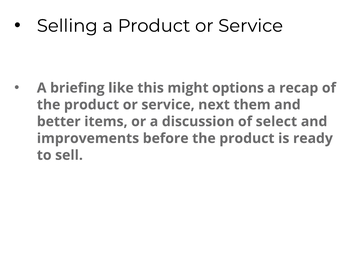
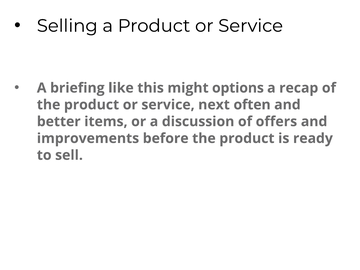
them: them -> often (252, 105)
select: select -> offers (276, 122)
